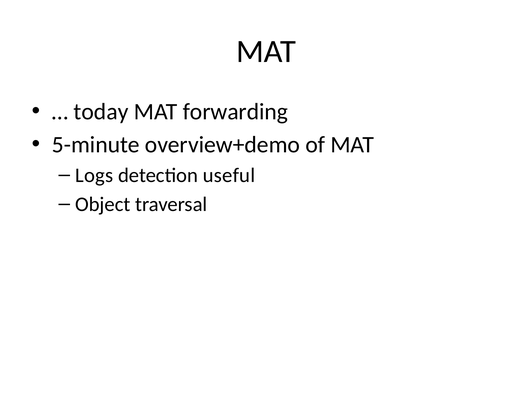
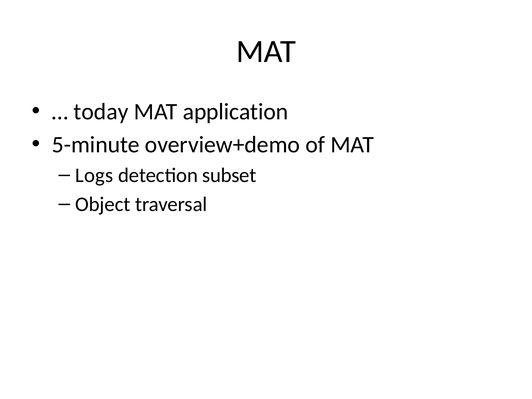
forwarding: forwarding -> application (235, 112)
useful: useful -> subset (229, 175)
